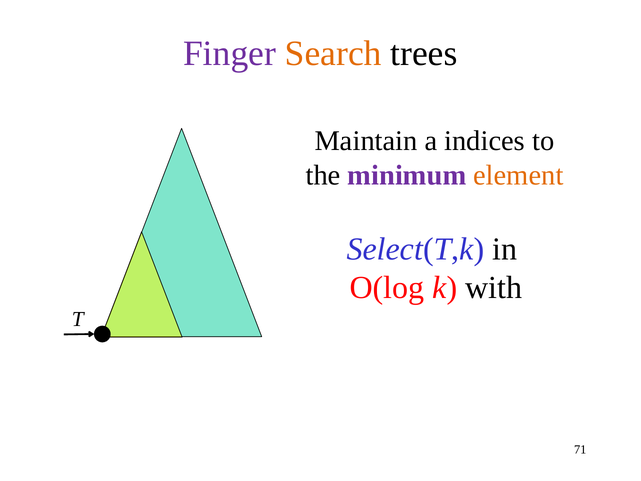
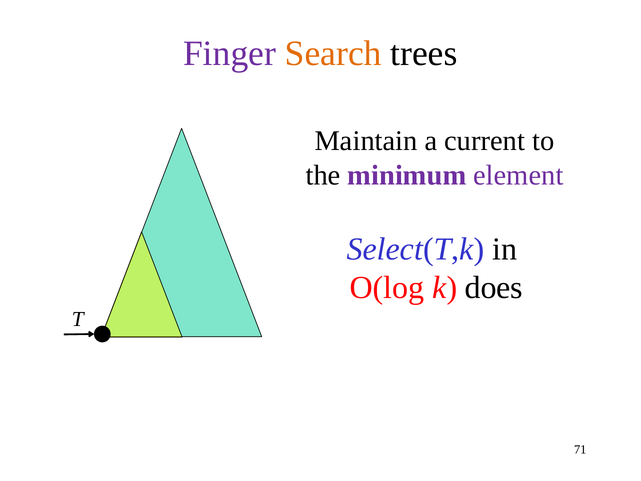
indices: indices -> current (485, 141)
element colour: orange -> purple (518, 175)
with: with -> does (494, 287)
